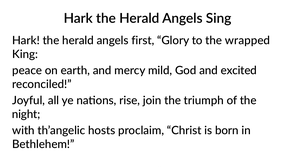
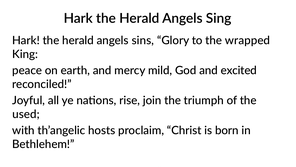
first: first -> sins (143, 40)
night: night -> used (26, 114)
